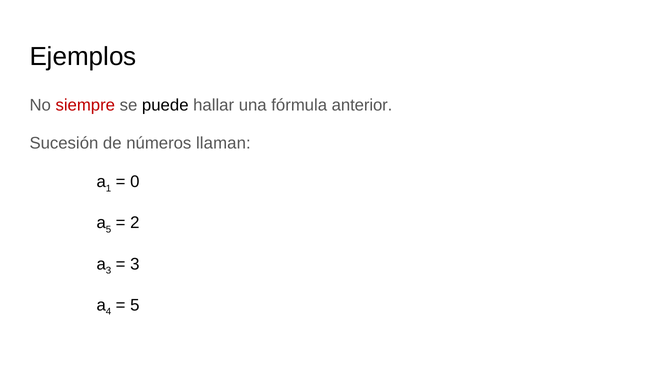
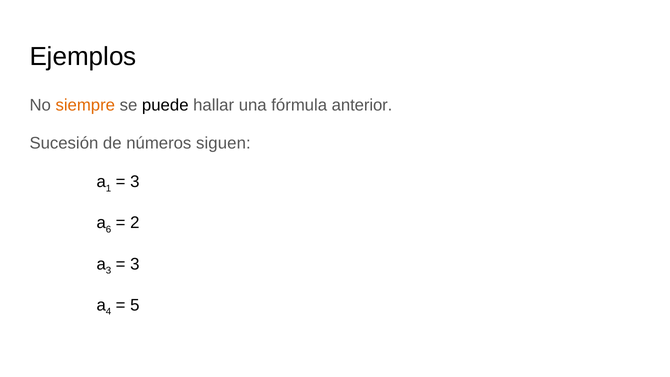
siempre colour: red -> orange (85, 105)
llaman: llaman -> siguen (223, 143)
0: 0 -> 3 (135, 182)
5: 5 -> 6 (109, 229)
